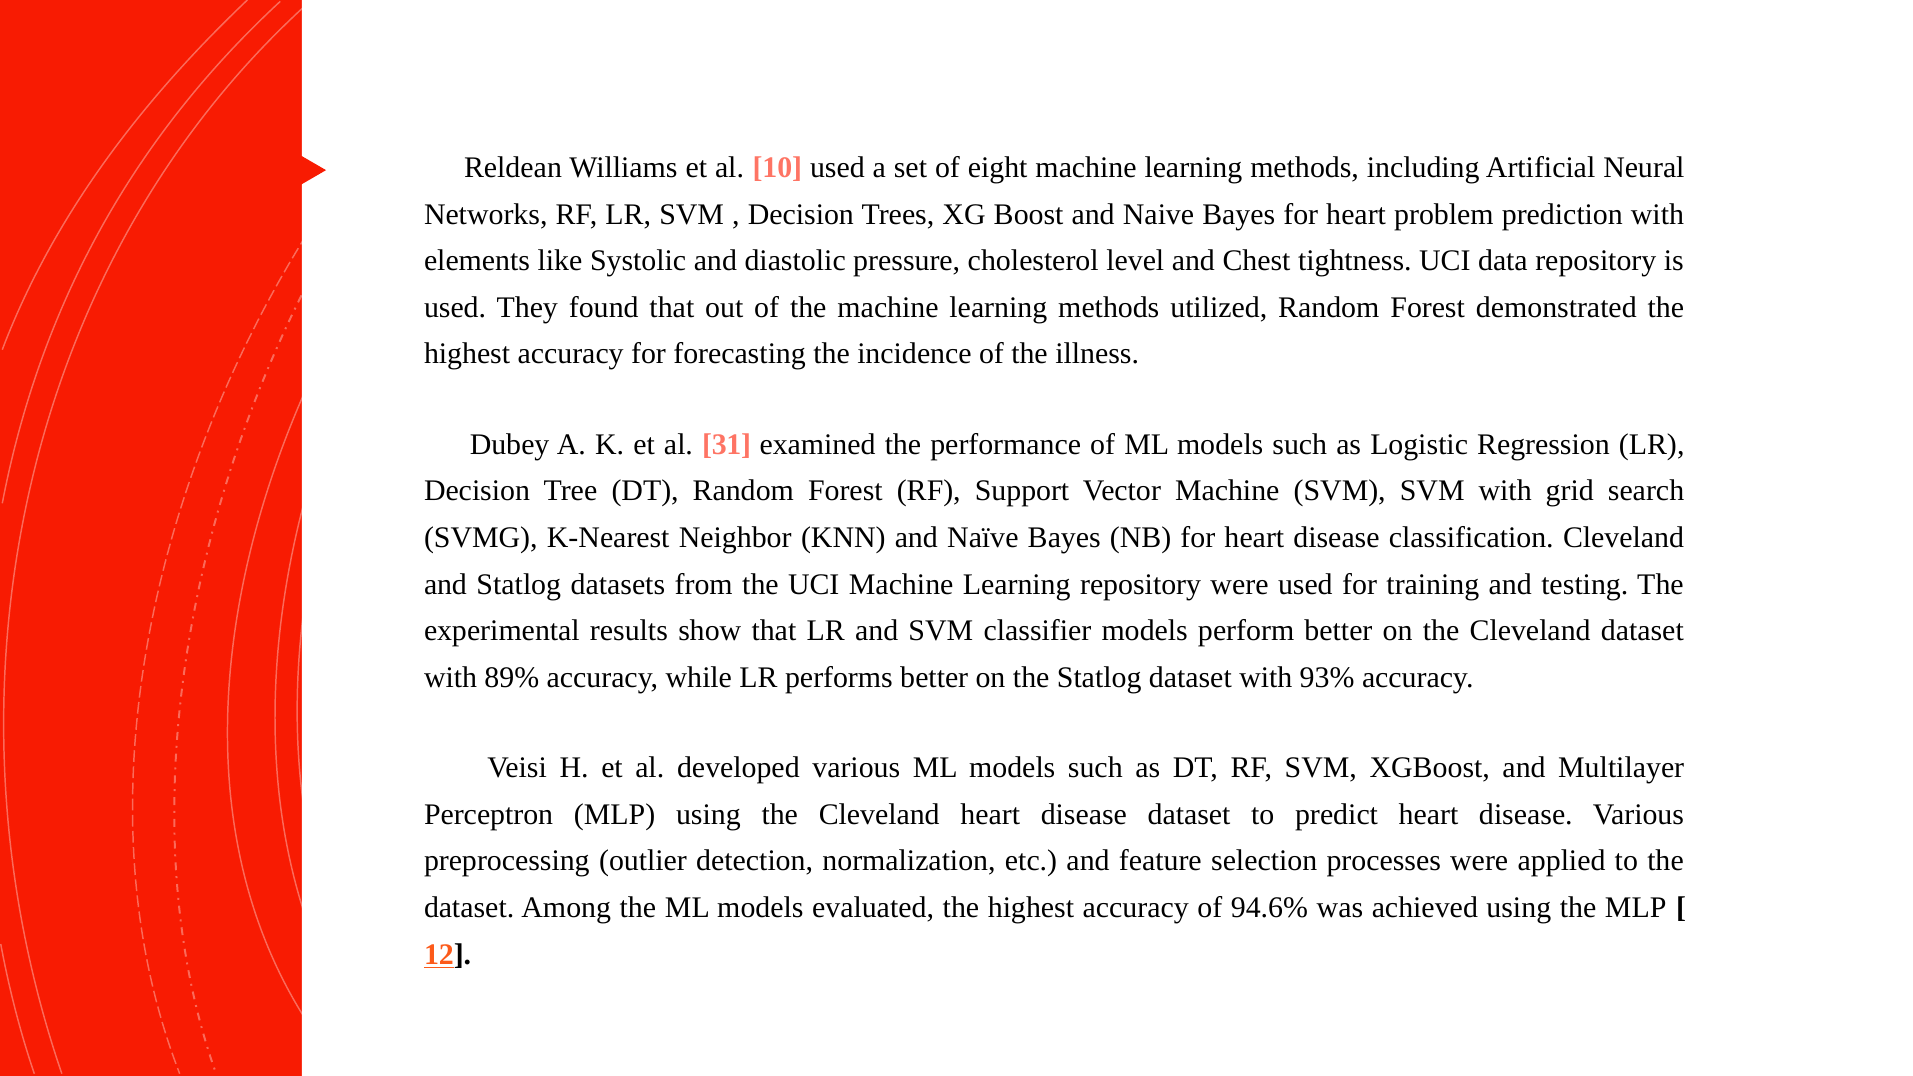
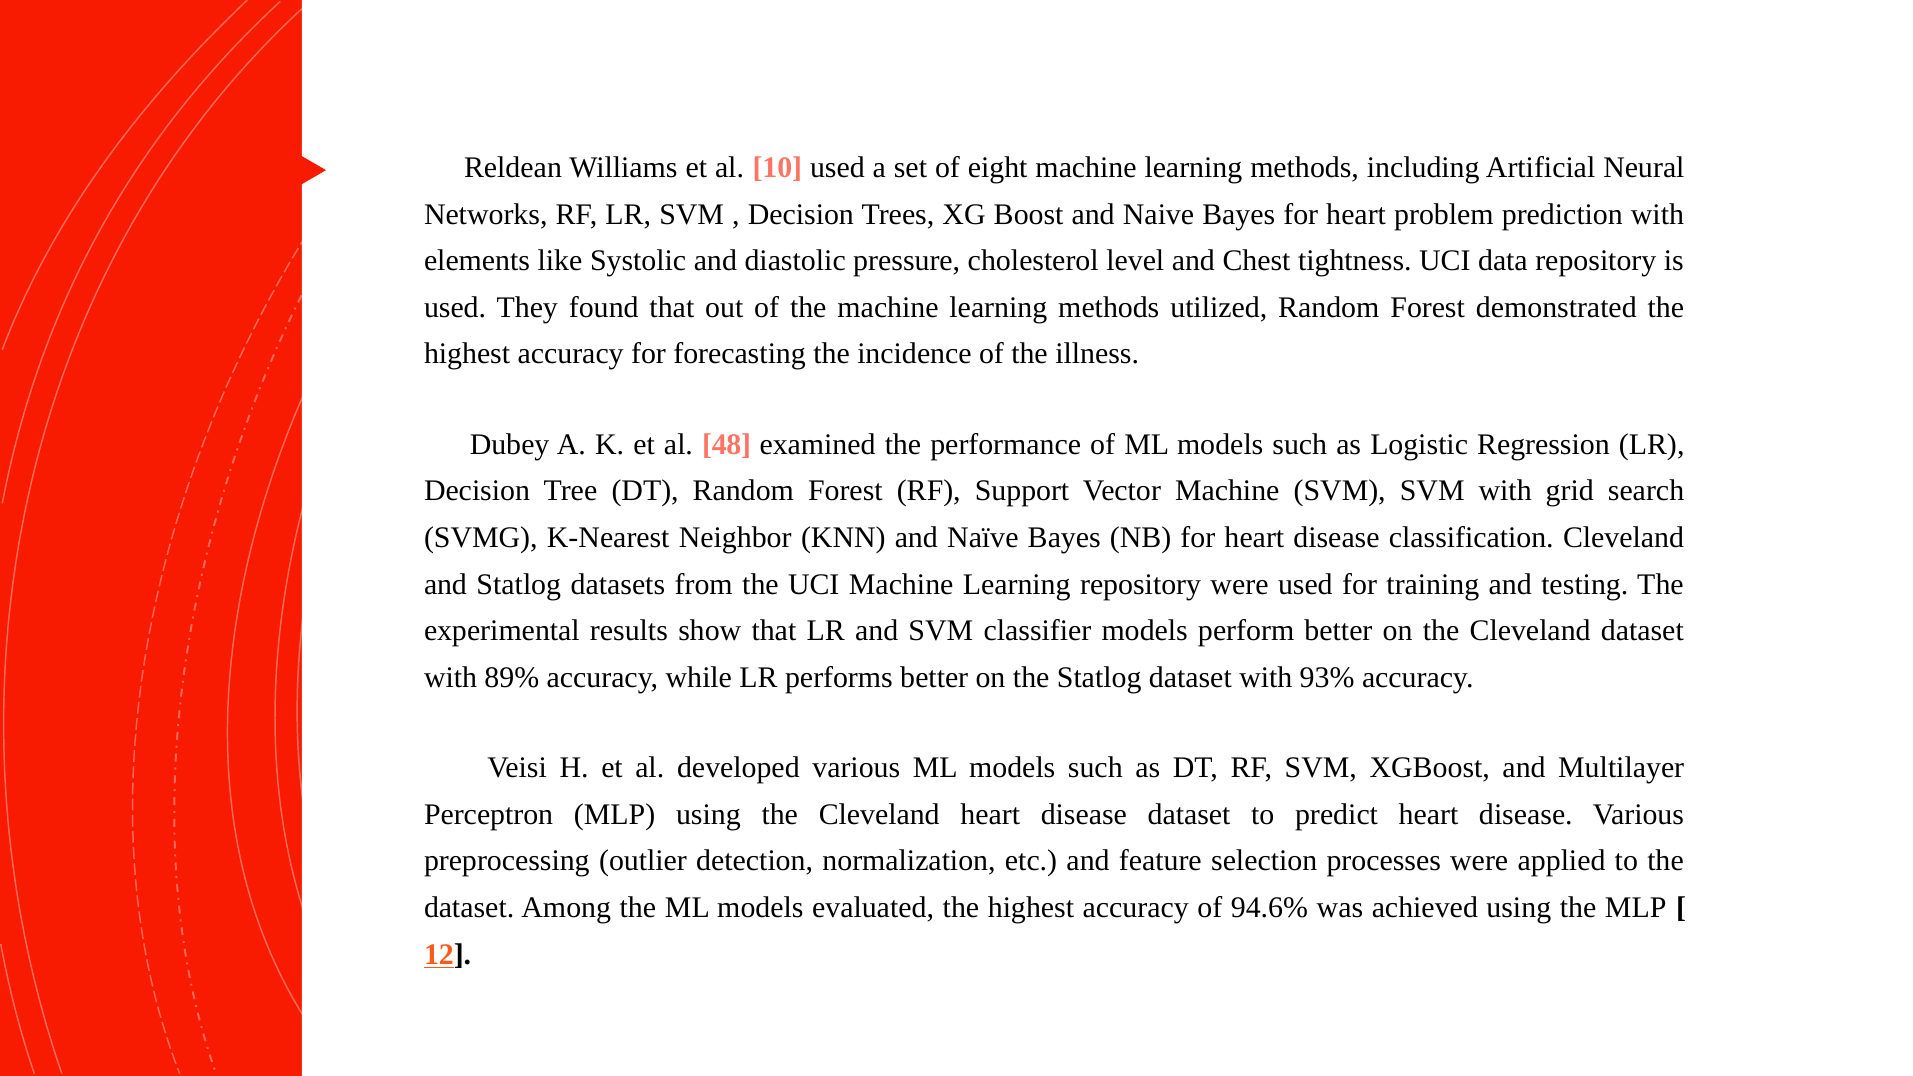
31: 31 -> 48 (727, 445)
